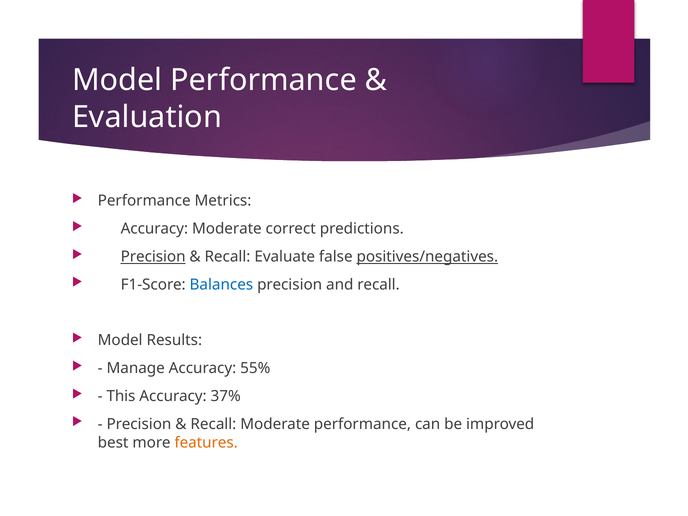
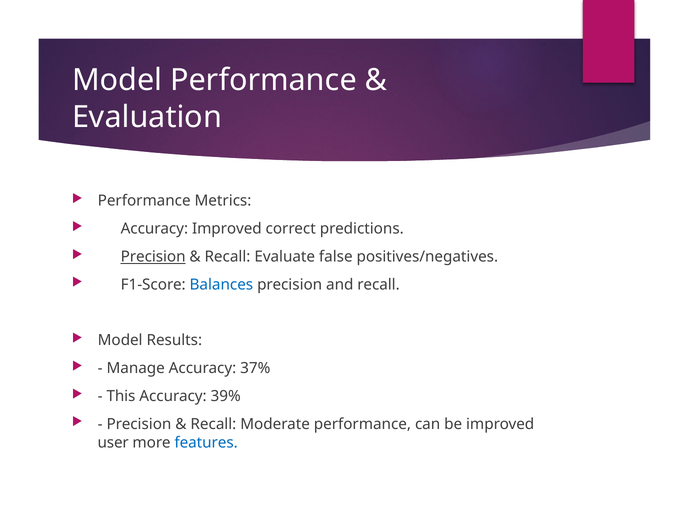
Accuracy Moderate: Moderate -> Improved (227, 229)
positives/negatives underline: present -> none (427, 257)
55%: 55% -> 37% (255, 368)
37%: 37% -> 39% (226, 396)
best: best -> user (113, 442)
features colour: orange -> blue (206, 442)
